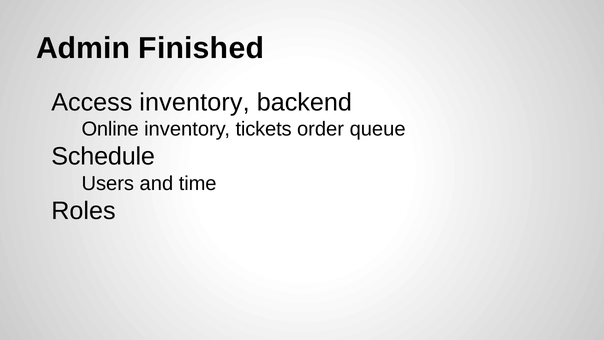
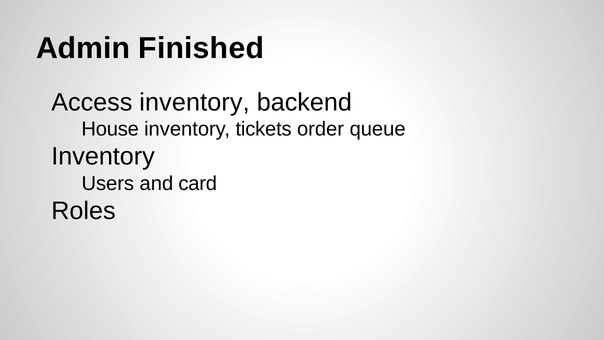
Online: Online -> House (110, 129)
Schedule: Schedule -> Inventory (103, 157)
time: time -> card (198, 183)
